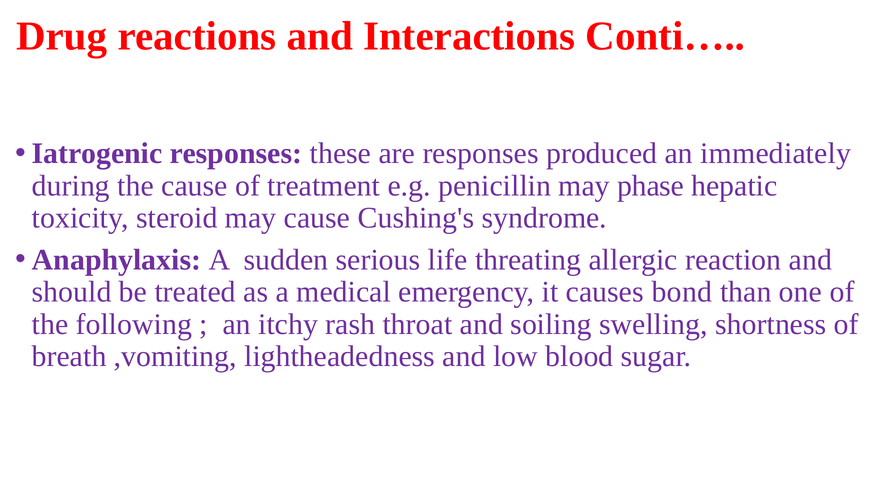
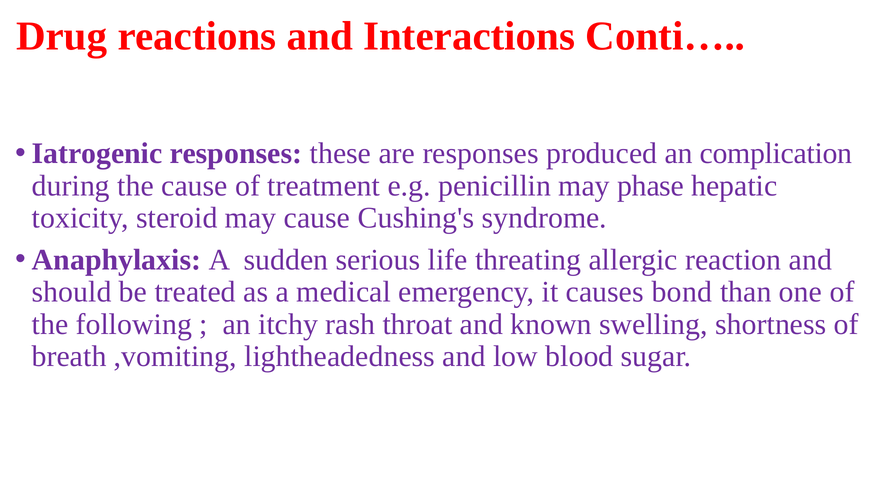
immediately: immediately -> complication (776, 153)
soiling: soiling -> known (551, 324)
